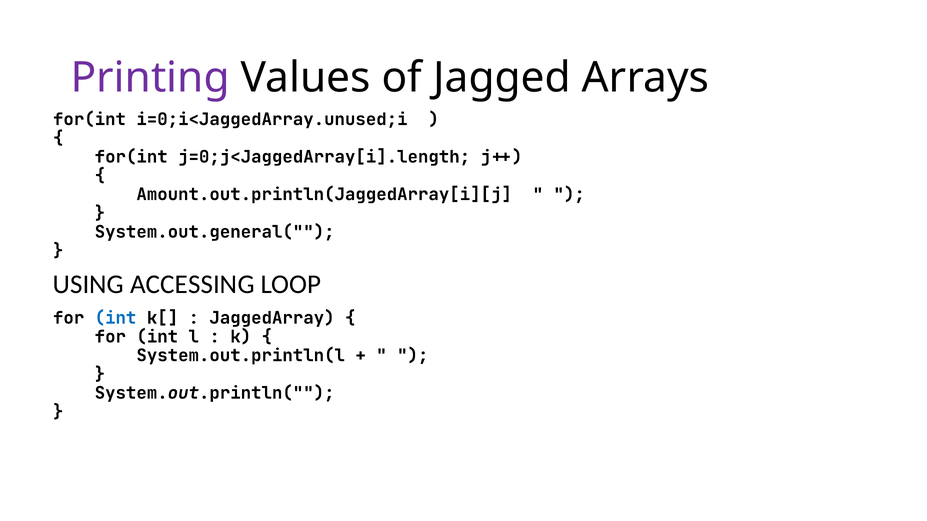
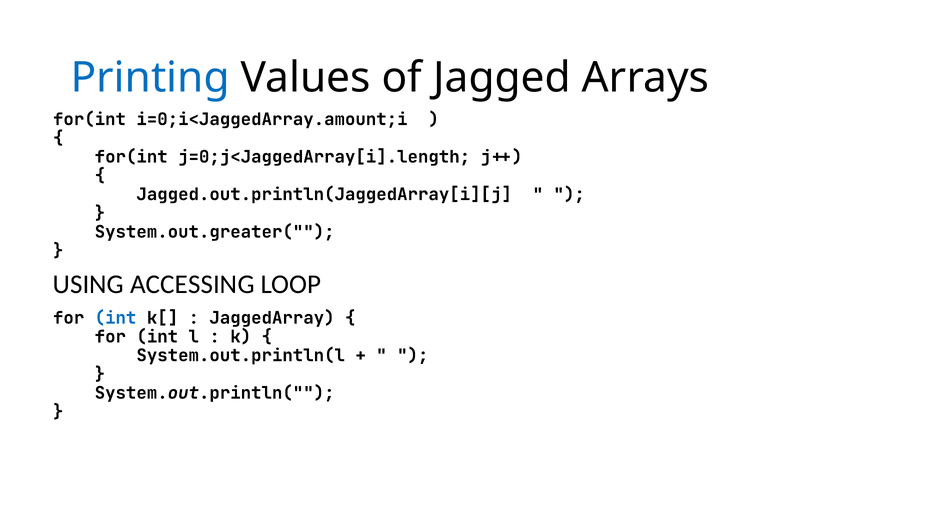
Printing colour: purple -> blue (150, 78)
i=0;i<JaggedArray.unused;i++: i=0;i<JaggedArray.unused;i++ -> i=0;i<JaggedArray.amount;i++ (288, 119)
Amount.out.println(JaggedArray[i][j]+: Amount.out.println(JaggedArray[i][j]+ -> Jagged.out.println(JaggedArray[i][j]+ (329, 195)
System.out.general(: System.out.general( -> System.out.greater( (215, 232)
